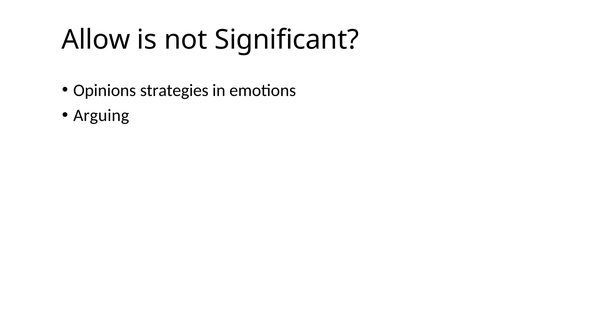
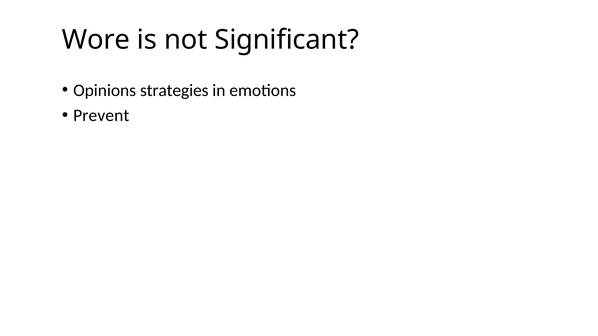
Allow: Allow -> Wore (96, 40)
Arguing: Arguing -> Prevent (101, 115)
